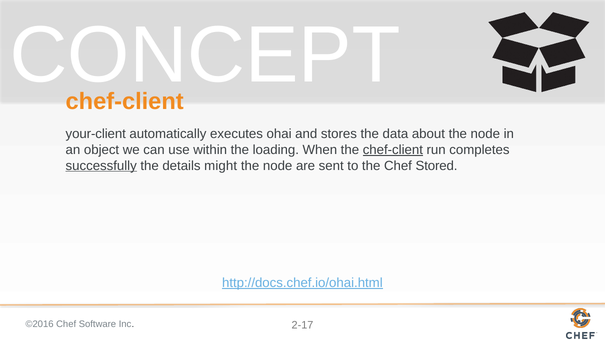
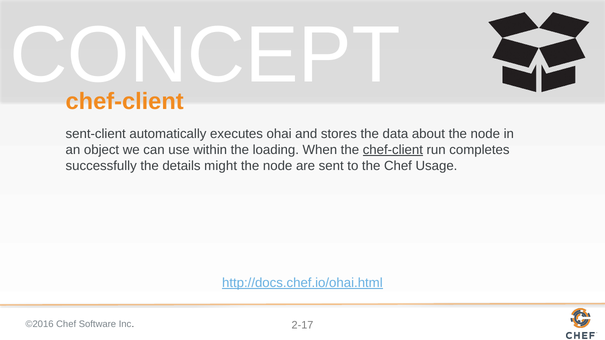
your-client: your-client -> sent-client (96, 134)
successfully underline: present -> none (101, 166)
Stored: Stored -> Usage (436, 166)
